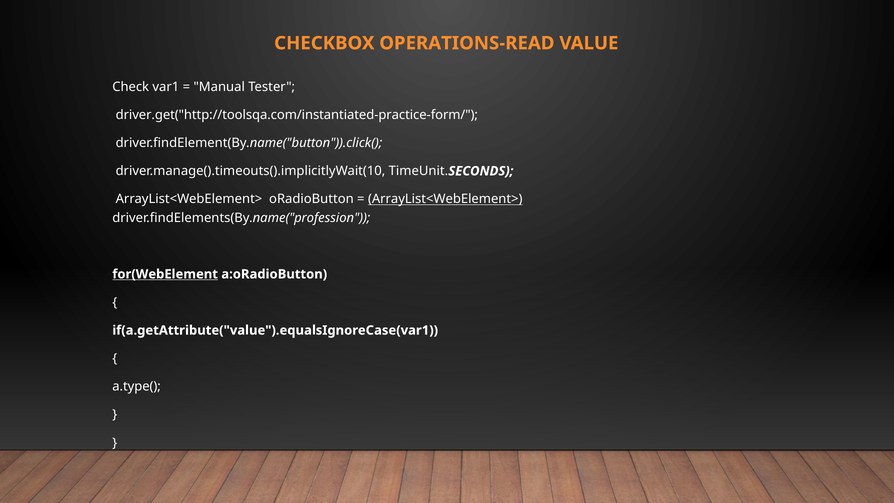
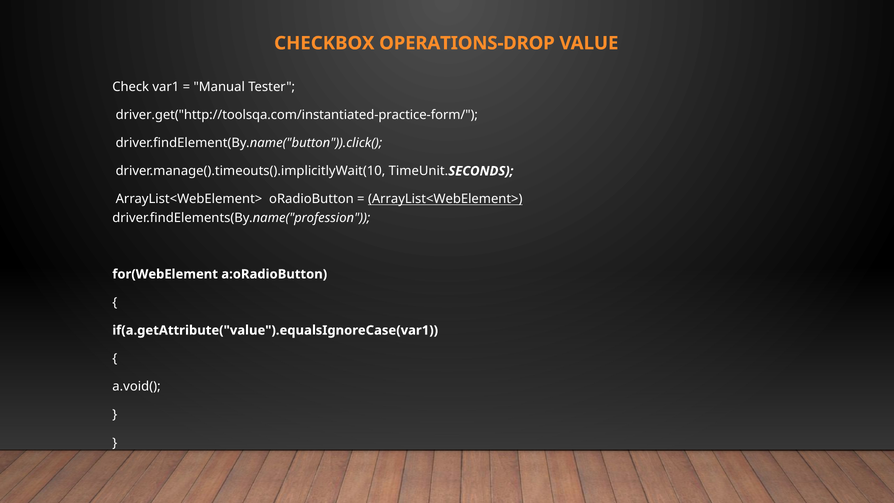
OPERATIONS-READ: OPERATIONS-READ -> OPERATIONS-DROP (467, 43)
for(WebElement underline: present -> none (165, 274)
a.type(: a.type( -> a.void( (137, 386)
